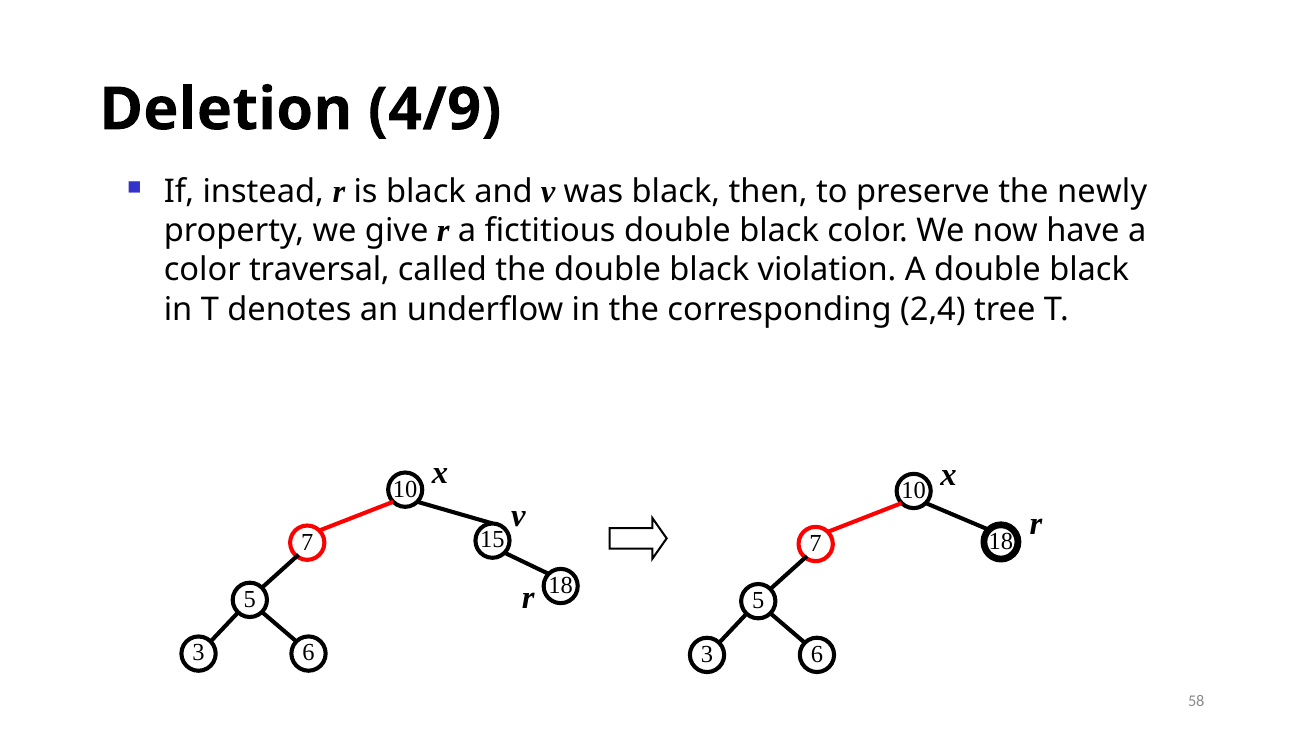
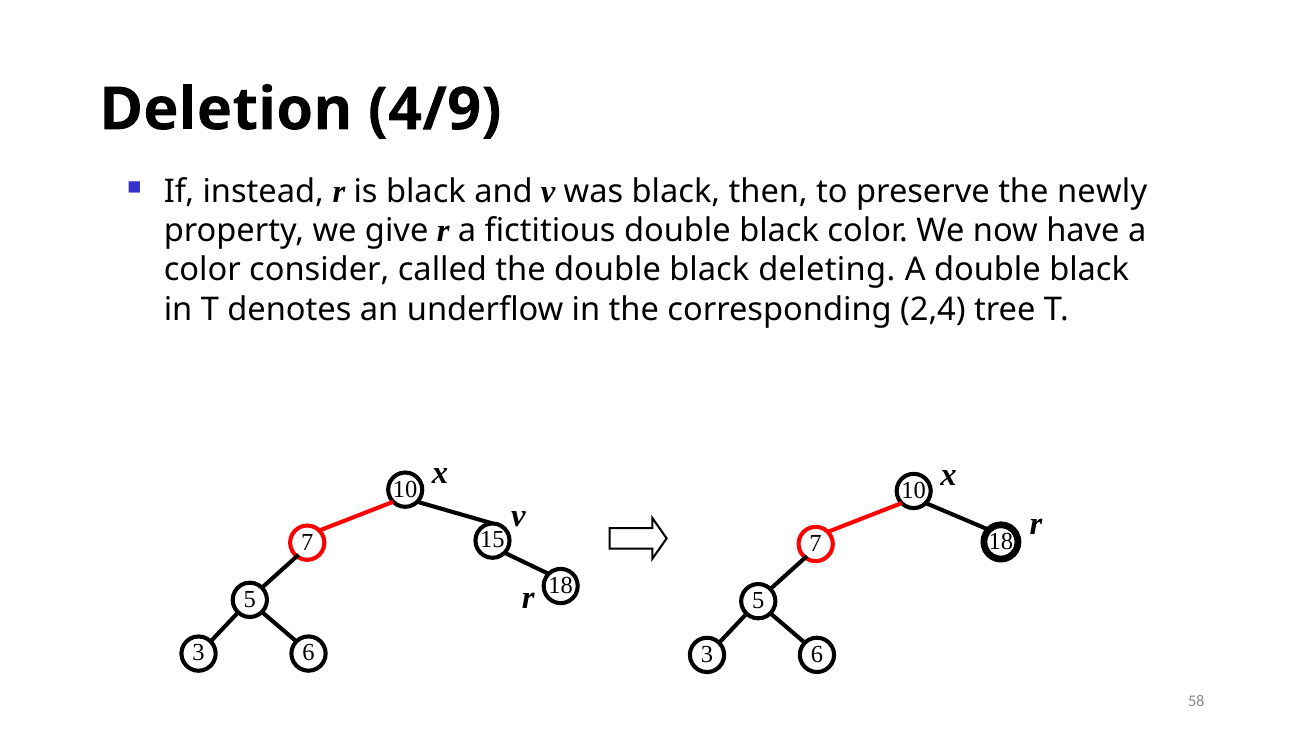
traversal: traversal -> consider (319, 270)
violation: violation -> deleting (827, 270)
